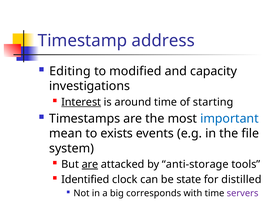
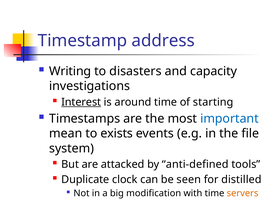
Editing: Editing -> Writing (70, 71)
modified: modified -> disasters (135, 71)
are underline: present -> none (90, 164)
anti-storage: anti-storage -> anti-defined (195, 164)
Identified: Identified -> Duplicate (85, 179)
state: state -> seen (189, 179)
corresponds: corresponds -> modification (154, 193)
servers colour: purple -> orange (243, 193)
